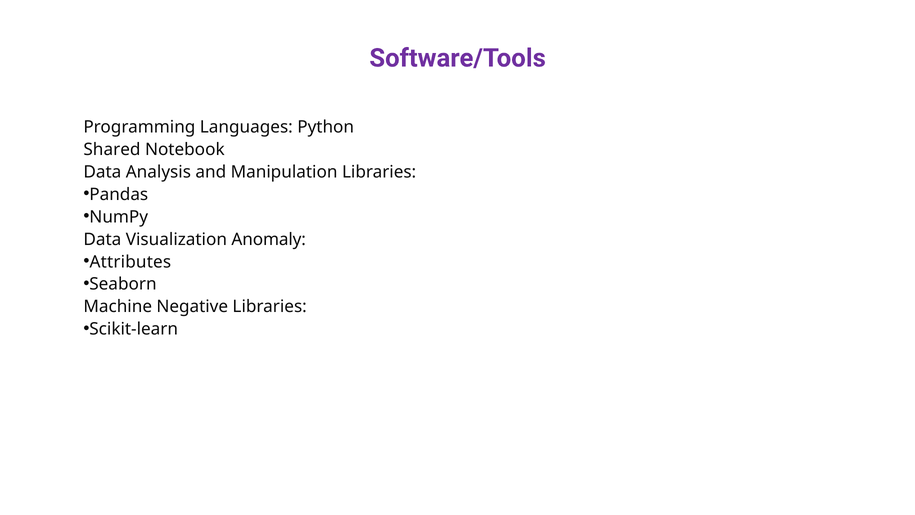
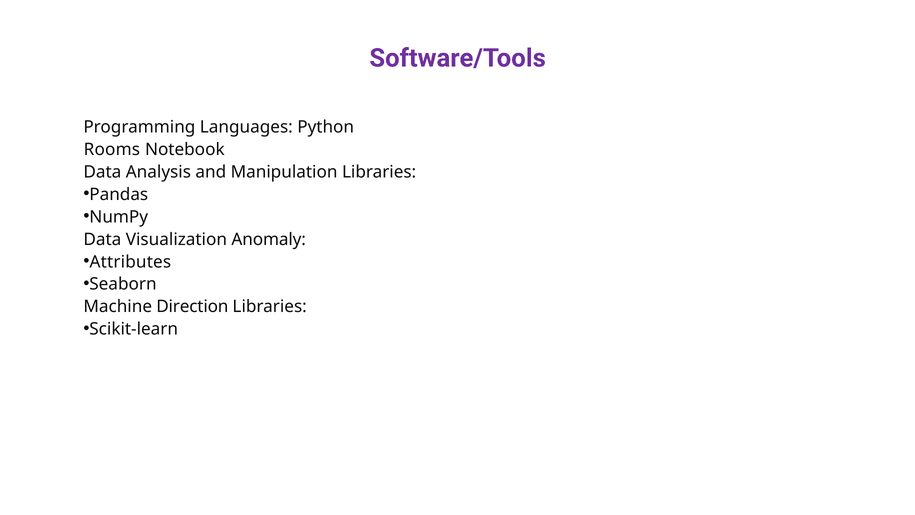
Shared: Shared -> Rooms (112, 149)
Negative: Negative -> Direction (192, 307)
